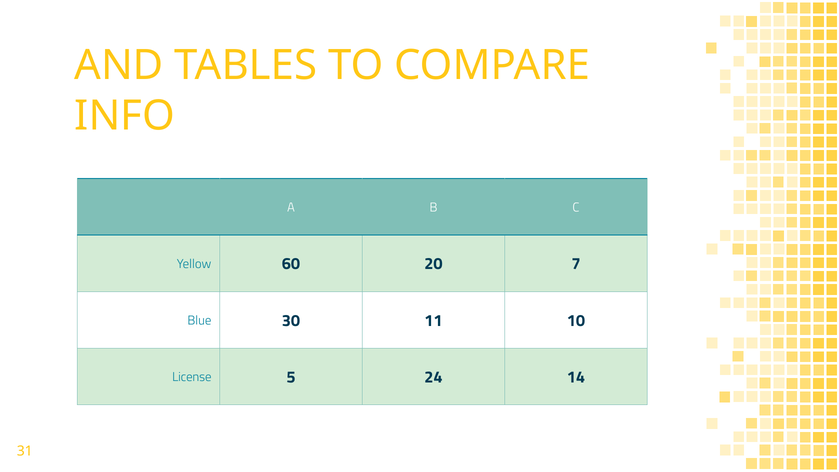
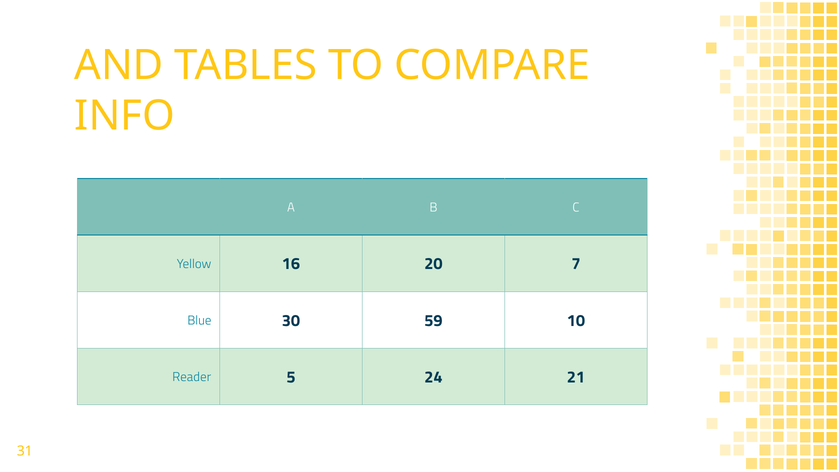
60: 60 -> 16 (291, 264)
11: 11 -> 59 (433, 321)
License: License -> Reader (192, 377)
14: 14 -> 21 (576, 377)
